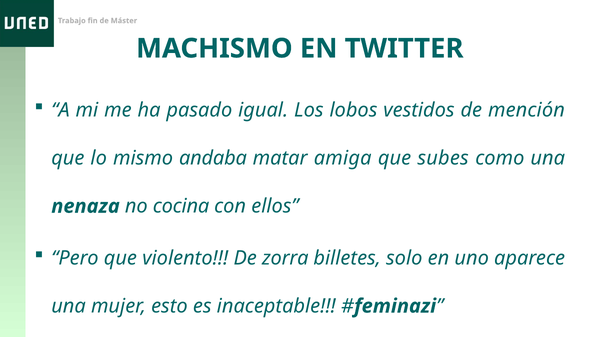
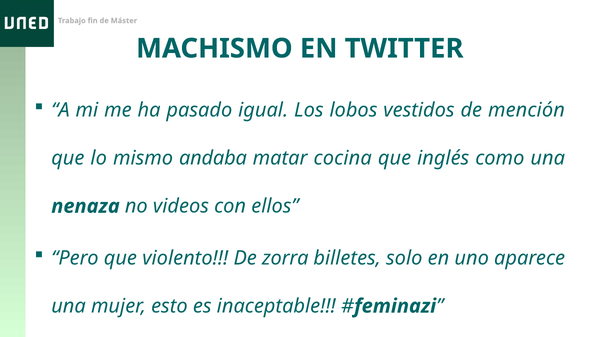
amiga: amiga -> cocina (343, 158)
subes: subes -> inglés (443, 158)
cocina: cocina -> videos (181, 207)
